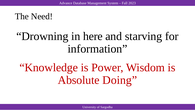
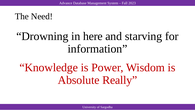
Doing: Doing -> Really (120, 80)
